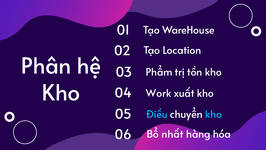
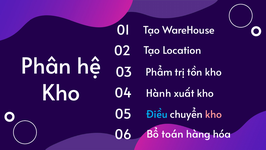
Work: Work -> Hành (159, 93)
kho colour: light blue -> pink (214, 114)
nhất: nhất -> toán (172, 134)
